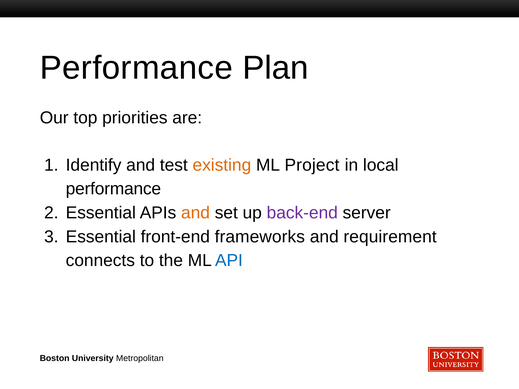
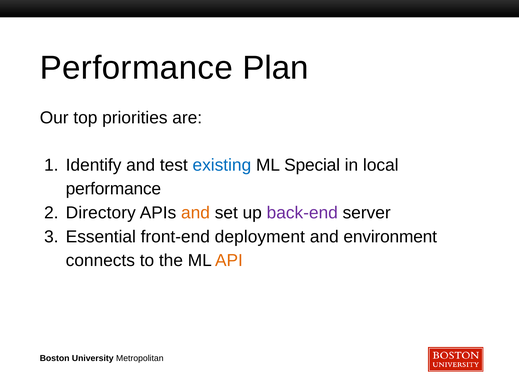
existing colour: orange -> blue (222, 165)
Project: Project -> Special (312, 165)
Essential: Essential -> Directory (101, 213)
frameworks: frameworks -> deployment (260, 237)
requirement: requirement -> environment (390, 237)
API colour: blue -> orange (229, 261)
